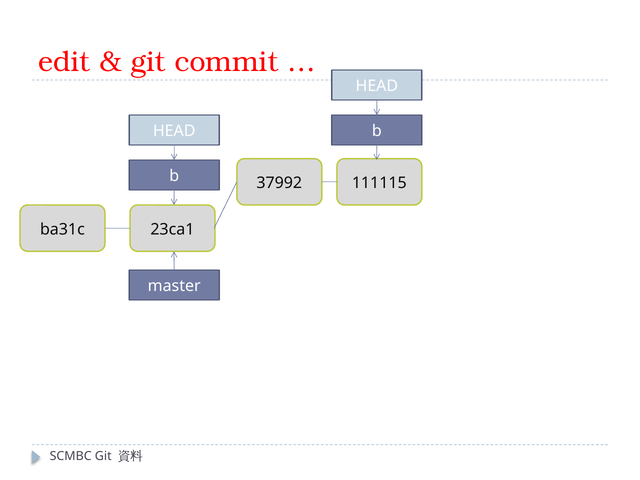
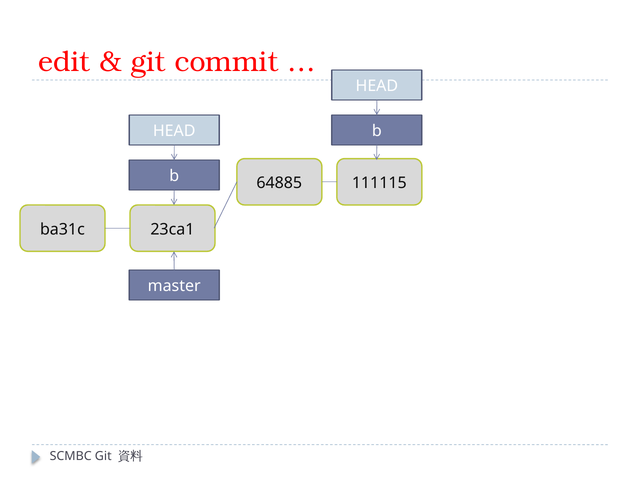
37992: 37992 -> 64885 (279, 183)
